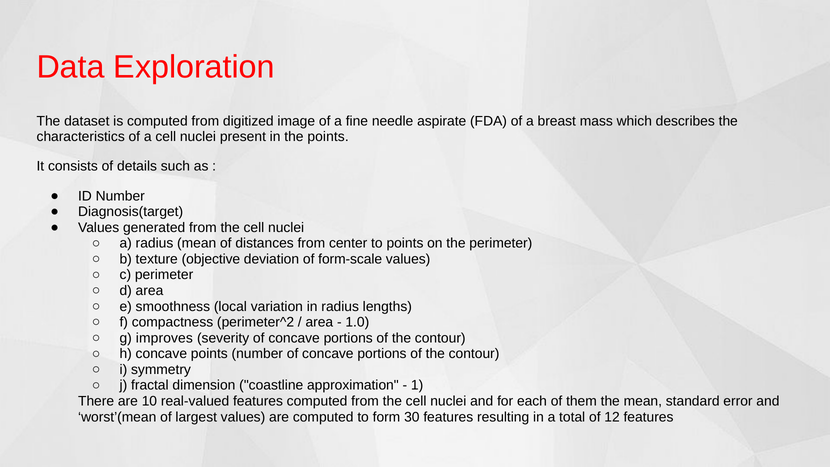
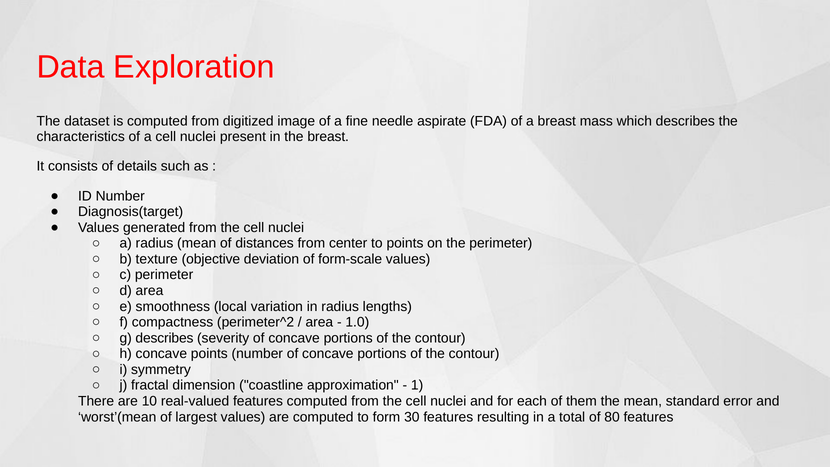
the points: points -> breast (328, 137)
g improves: improves -> describes (164, 338)
12: 12 -> 80 (612, 417)
